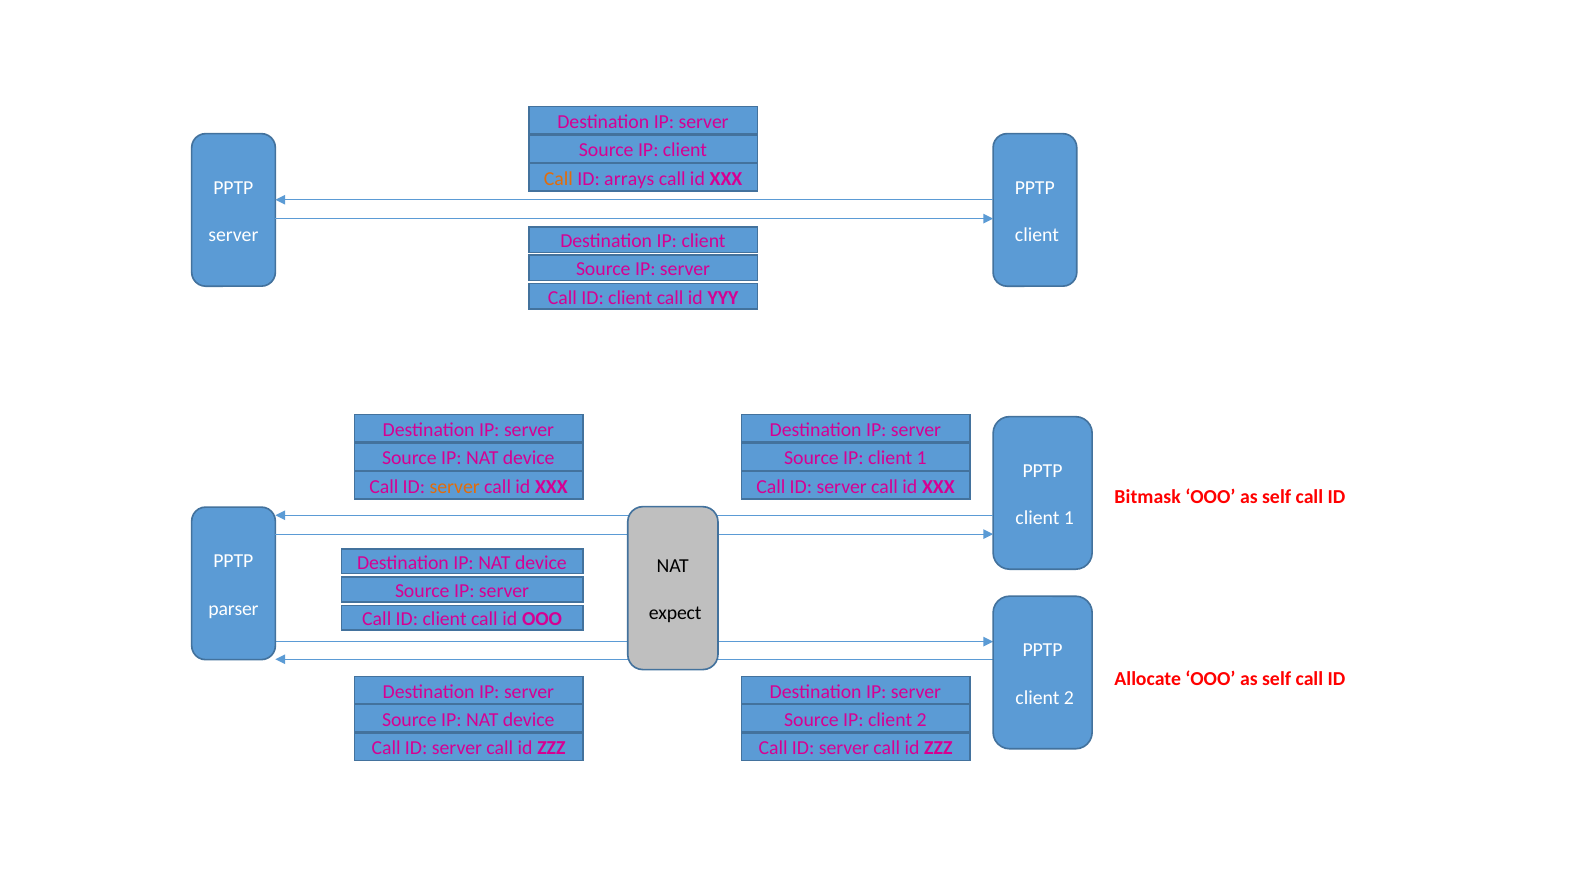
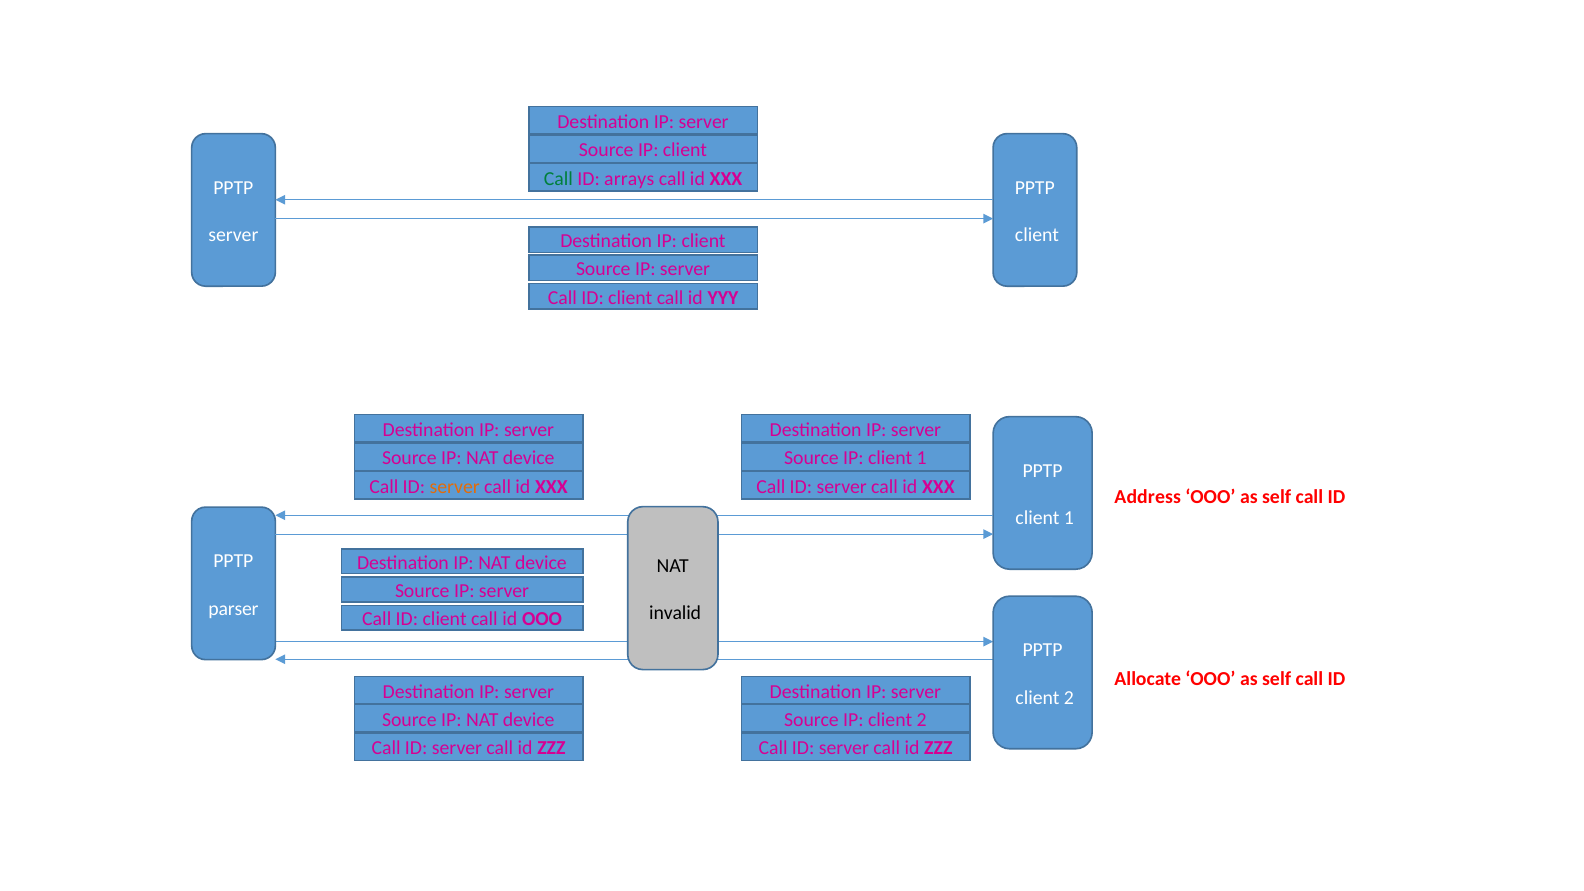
Call colour: orange -> green (558, 179)
Bitmask: Bitmask -> Address (1148, 497)
expect: expect -> invalid (675, 613)
